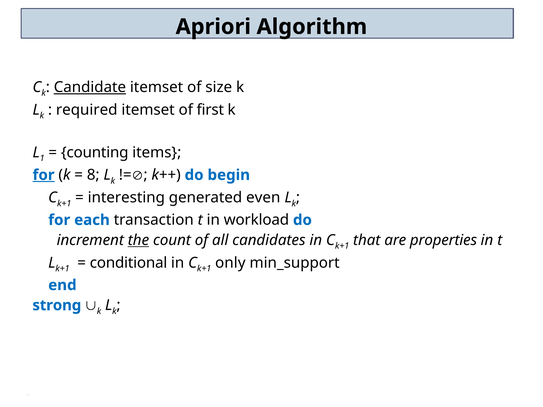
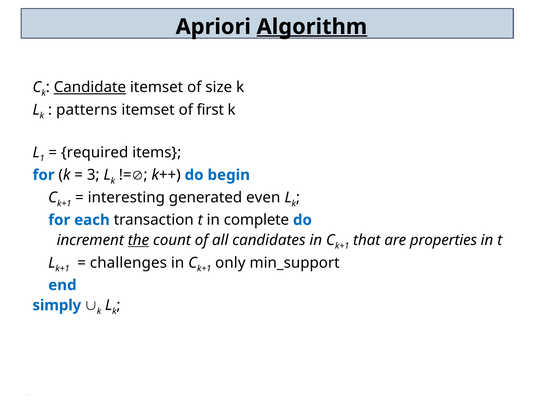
Algorithm underline: none -> present (312, 27)
required: required -> patterns (87, 110)
counting: counting -> required (95, 152)
for underline: present -> none (44, 175)
8: 8 -> 3 (93, 175)
workload: workload -> complete (256, 220)
conditional: conditional -> challenges (128, 263)
strong: strong -> simply (57, 305)
